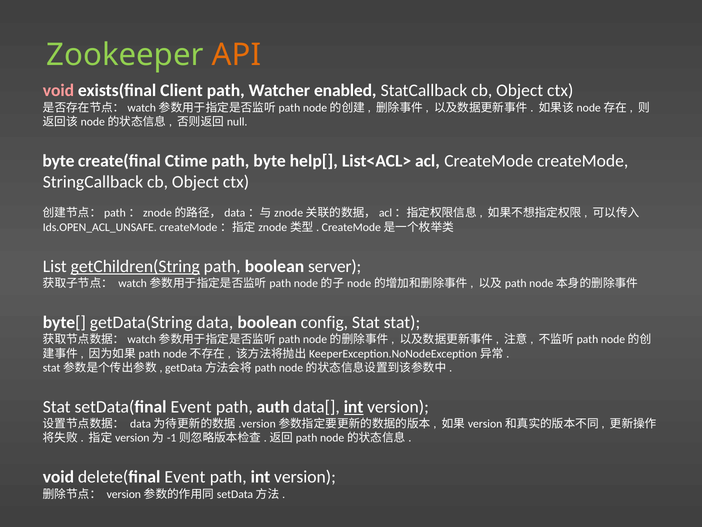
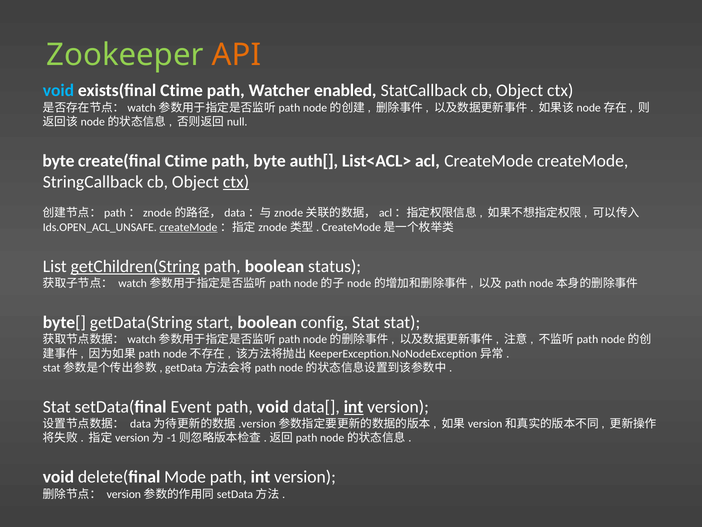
void colour: pink -> light blue (58, 90)
exists(final Client: Client -> Ctime (182, 90)
help[: help[ -> auth[ (314, 161)
ctx underline: none -> present (236, 182)
createMode underline: none -> present (188, 227)
server: server -> status (335, 266)
data: data -> start (215, 322)
path auth: auth -> void (273, 406)
delete(final Event: Event -> Mode (185, 477)
